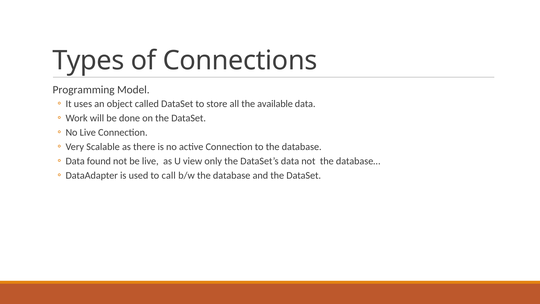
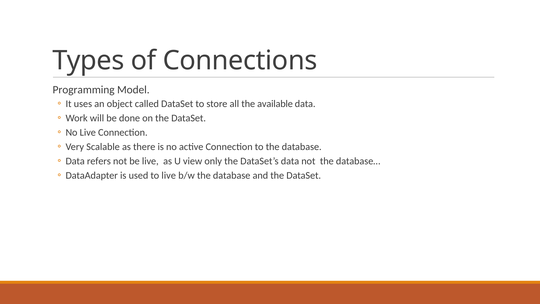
found: found -> refers (99, 161)
to call: call -> live (169, 175)
